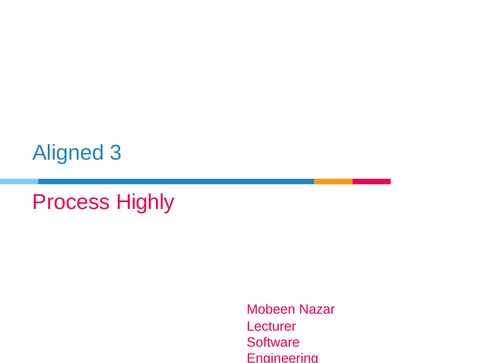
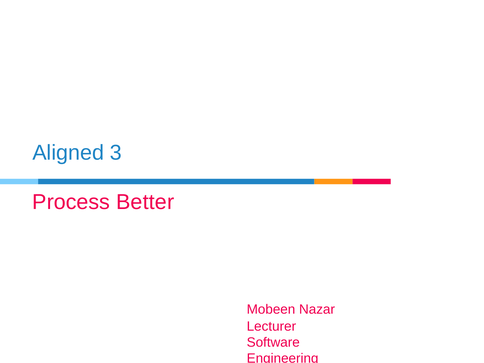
Highly: Highly -> Better (145, 202)
